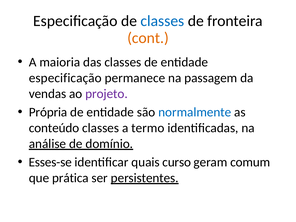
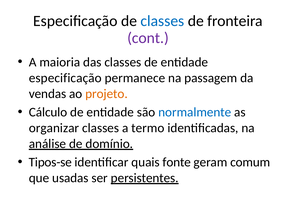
cont colour: orange -> purple (148, 38)
projeto colour: purple -> orange (107, 94)
Própria: Própria -> Cálculo (48, 112)
conteúdo: conteúdo -> organizar (54, 128)
Esses-se: Esses-se -> Tipos-se (50, 162)
curso: curso -> fonte (177, 162)
prática: prática -> usadas (70, 178)
